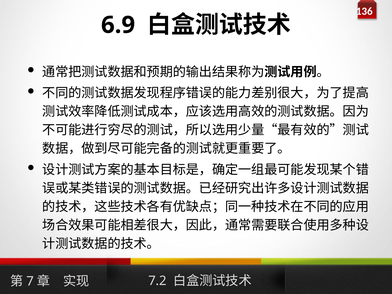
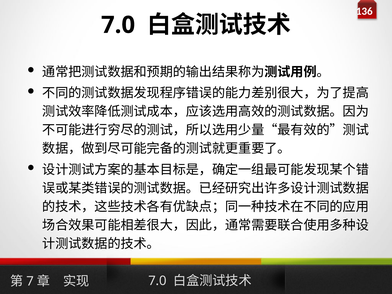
6.9: 6.9 -> 7.0 (118, 25)
7.2: 7.2 -> 7.0 (157, 281)
